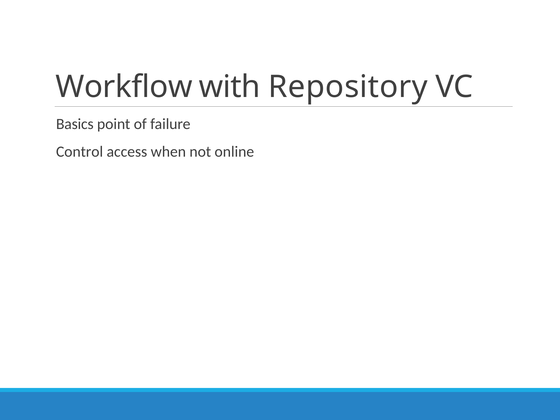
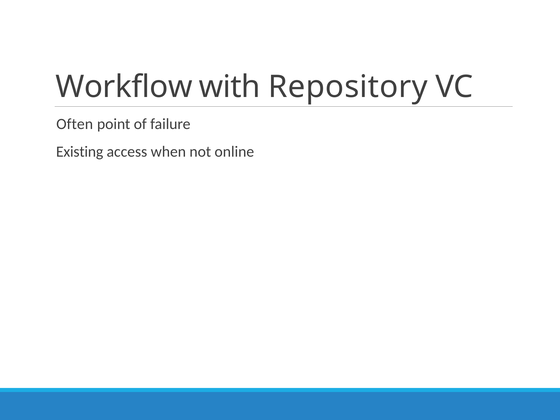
Basics: Basics -> Often (75, 124)
Control: Control -> Existing (80, 152)
